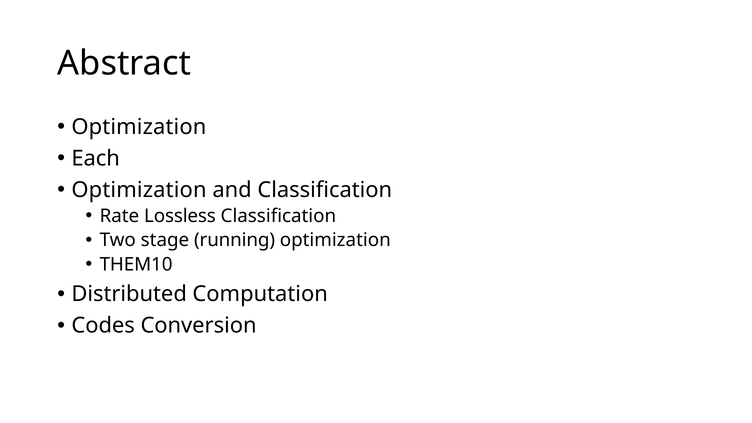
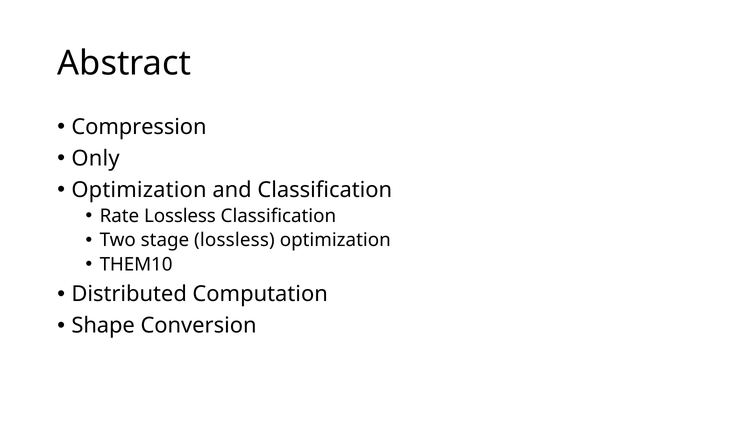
Optimization: Optimization -> Compression (139, 127)
Each: Each -> Only (96, 159)
stage running: running -> lossless (234, 240)
Codes: Codes -> Shape (103, 326)
